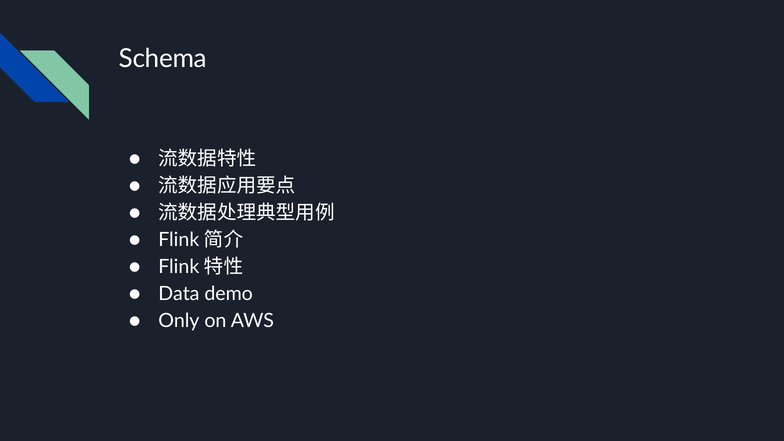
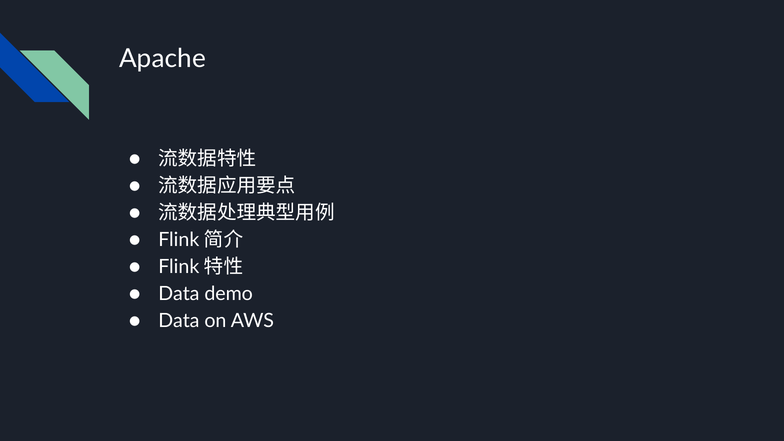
Schema: Schema -> Apache (163, 59)
Only: Only -> Data (179, 321)
